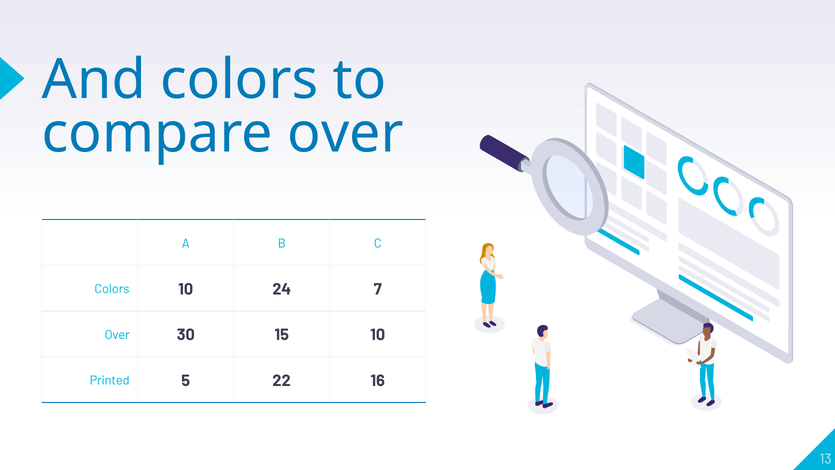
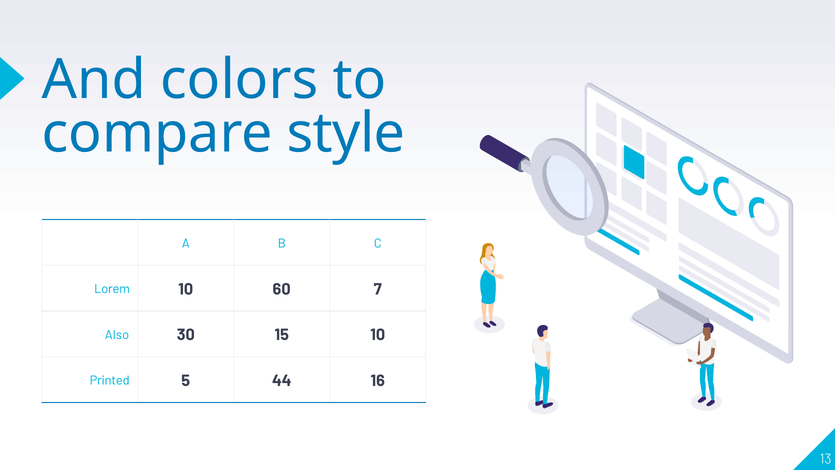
compare over: over -> style (346, 133)
Colors: Colors -> Lorem (112, 289)
24: 24 -> 60 (282, 289)
Over: Over -> Also (117, 335)
22: 22 -> 44 (282, 381)
